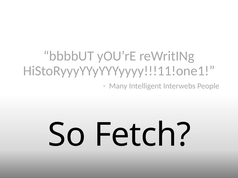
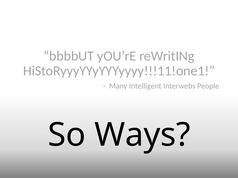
Fetch: Fetch -> Ways (142, 135)
